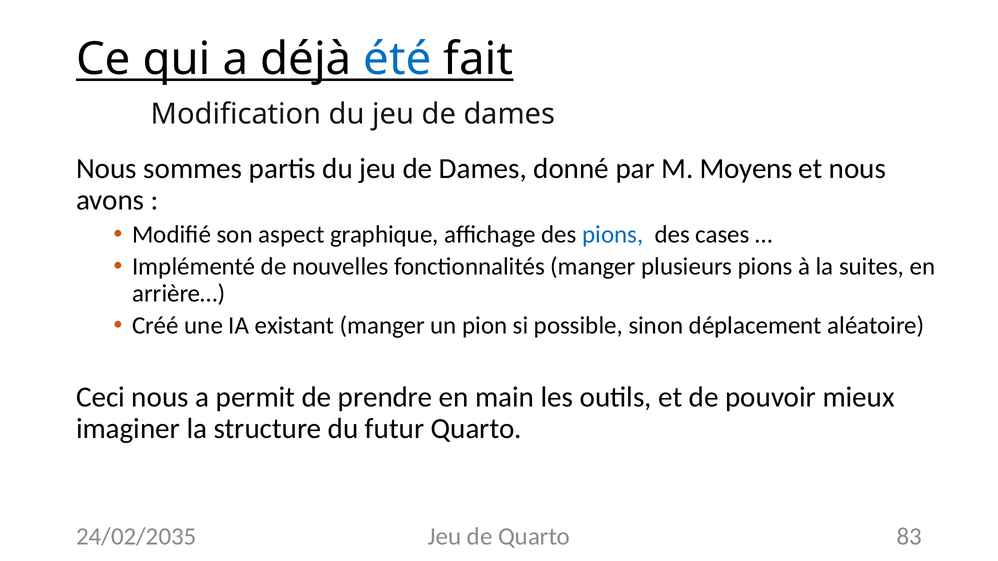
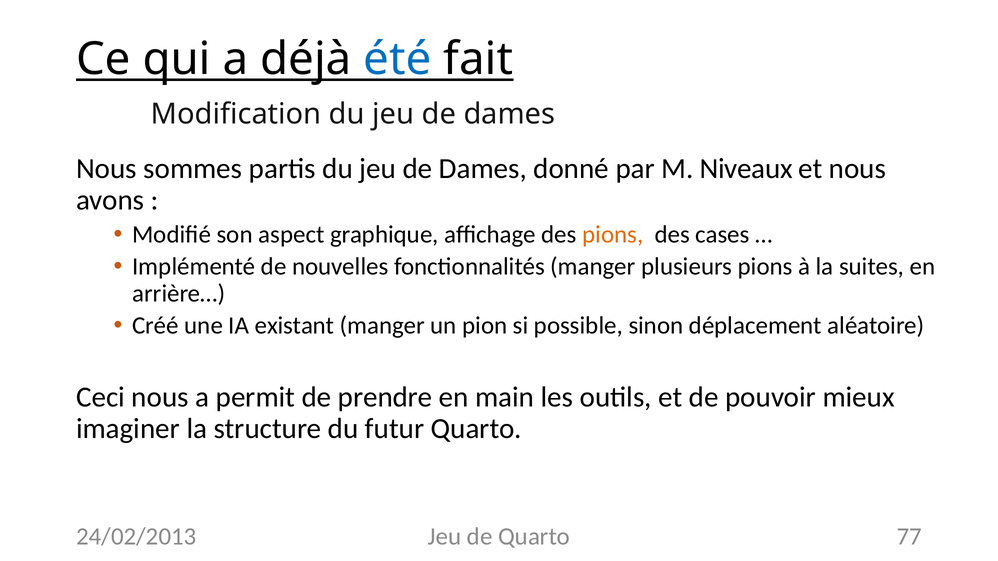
Moyens: Moyens -> Niveaux (746, 169)
pions colour: blue -> orange (613, 235)
24/02/2035: 24/02/2035 -> 24/02/2013 (136, 537)
83: 83 -> 77 (909, 537)
